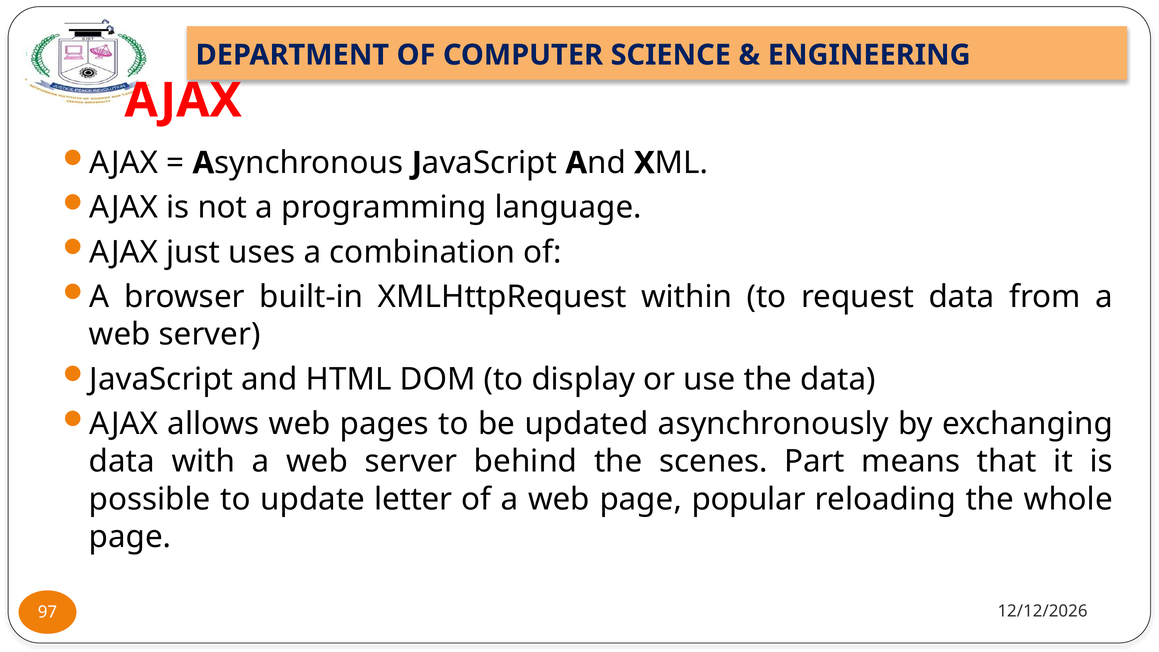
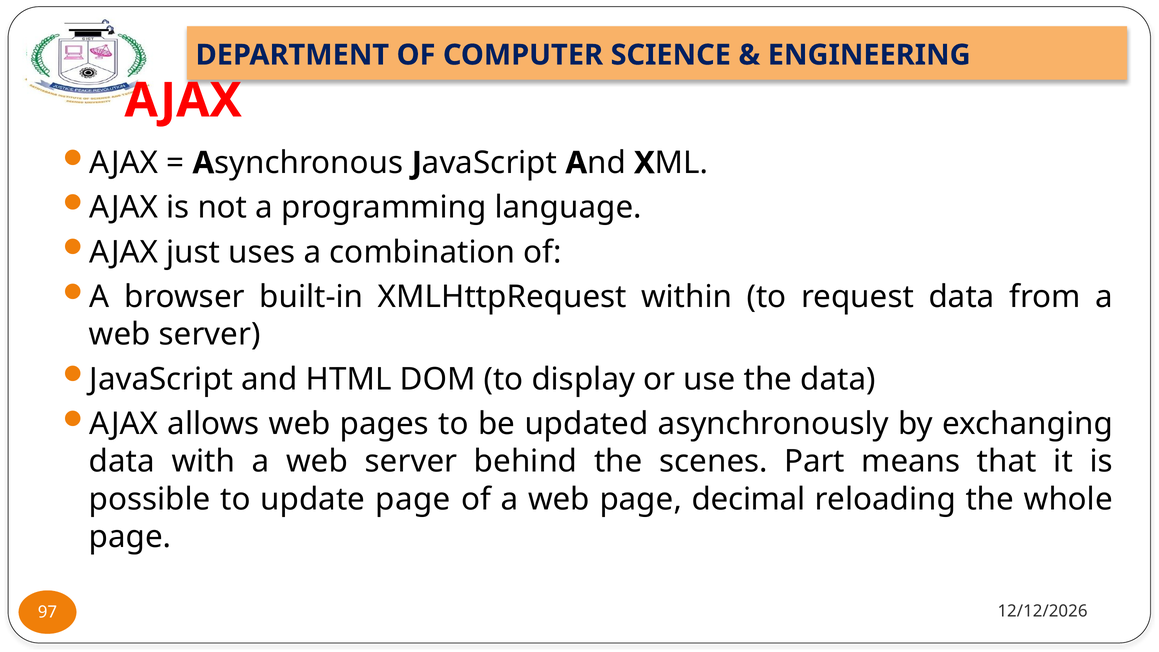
update letter: letter -> page (413, 499)
popular: popular -> decimal (749, 499)
